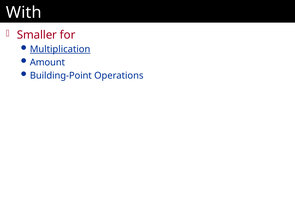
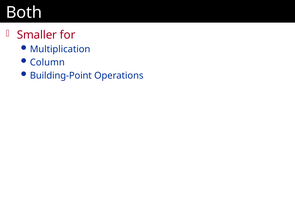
With: With -> Both (24, 12)
Multiplication underline: present -> none (60, 49)
Amount: Amount -> Column (47, 62)
